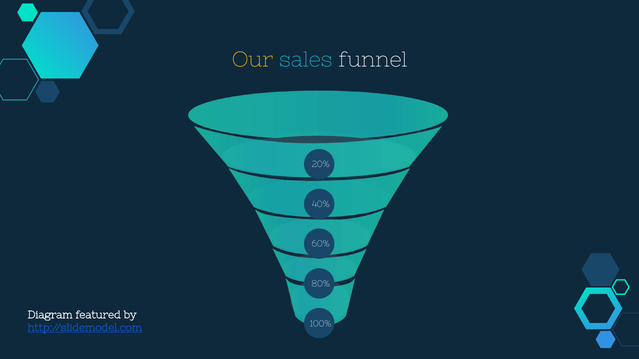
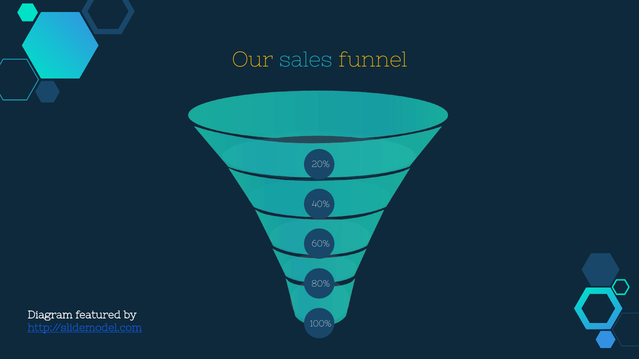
funnel colour: white -> yellow (373, 60)
